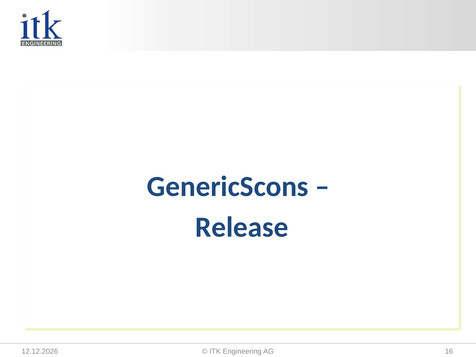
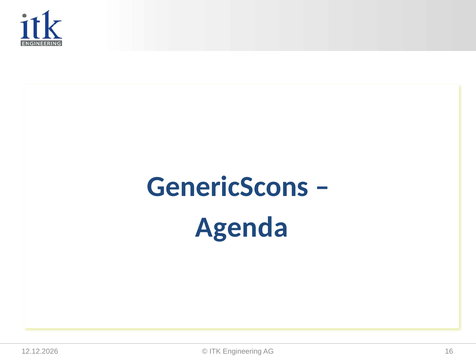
Release: Release -> Agenda (242, 227)
